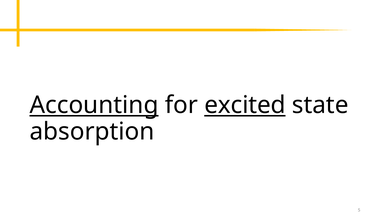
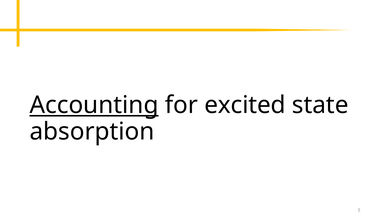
excited underline: present -> none (245, 105)
